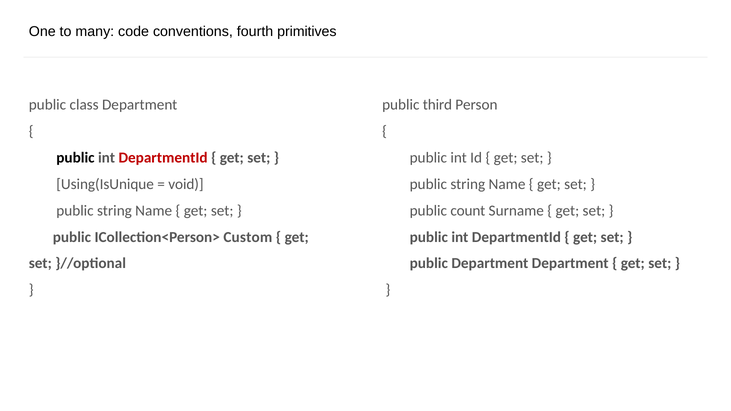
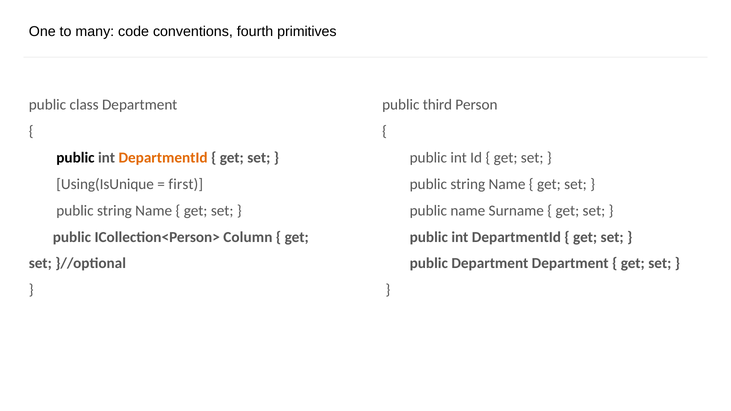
DepartmentId colour: red -> orange (163, 158)
void: void -> first (186, 184)
public count: count -> name (468, 211)
Custom: Custom -> Column (248, 237)
